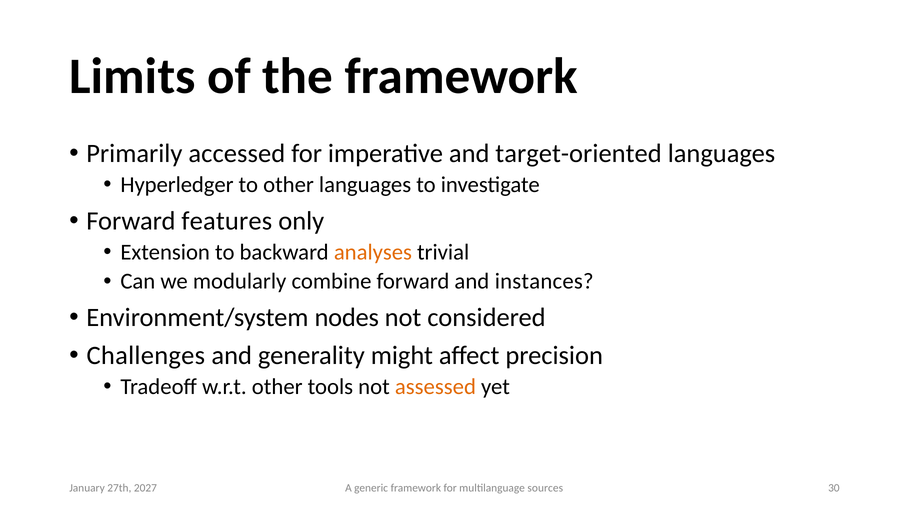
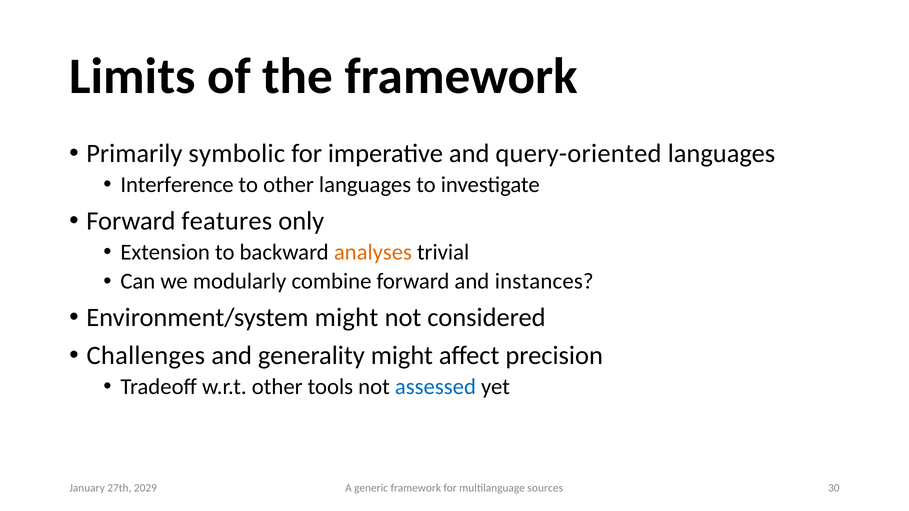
accessed: accessed -> symbolic (237, 154)
target-oriented: target-oriented -> query-oriented (578, 154)
Hyperledger: Hyperledger -> Interference (177, 185)
Environment/system nodes: nodes -> might (346, 318)
assessed colour: orange -> blue (435, 387)
2027: 2027 -> 2029 (145, 488)
